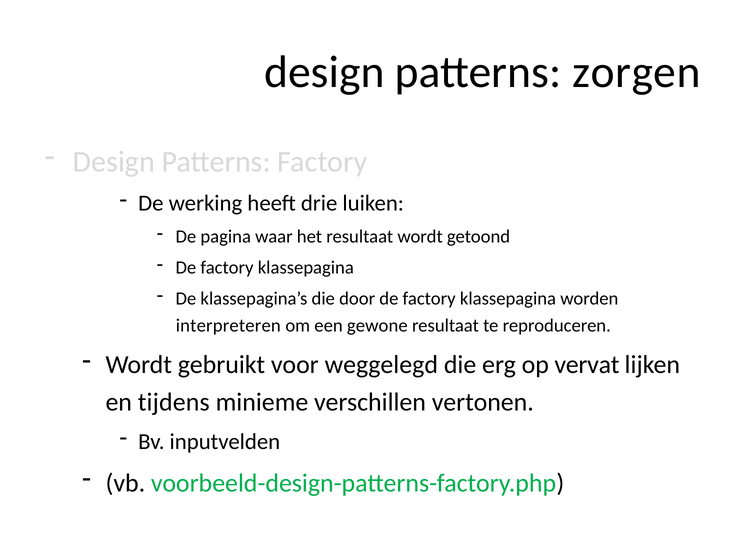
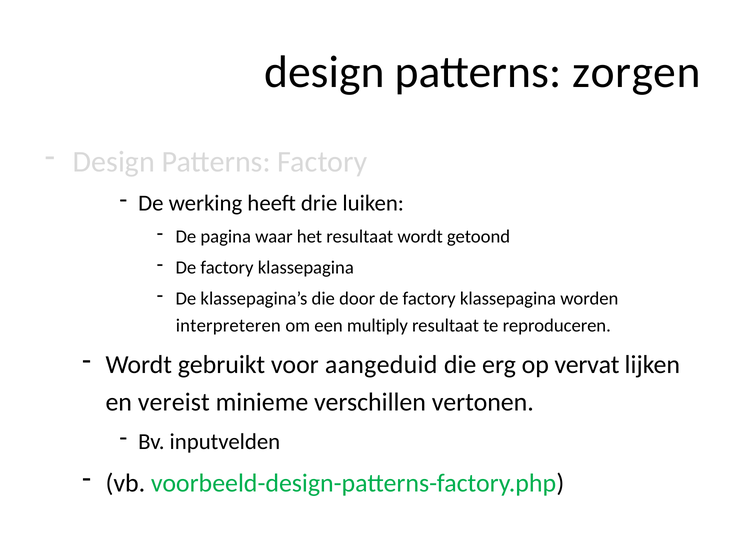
gewone: gewone -> multiply (377, 326)
weggelegd: weggelegd -> aangeduid (381, 365)
tijdens: tijdens -> vereist (174, 402)
